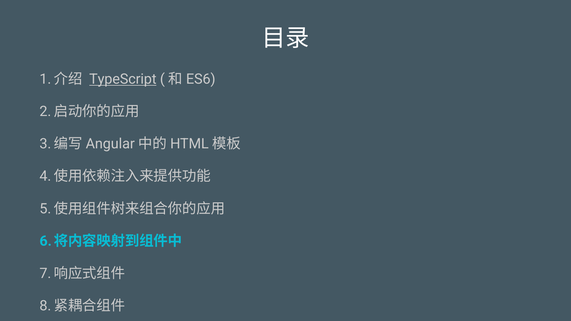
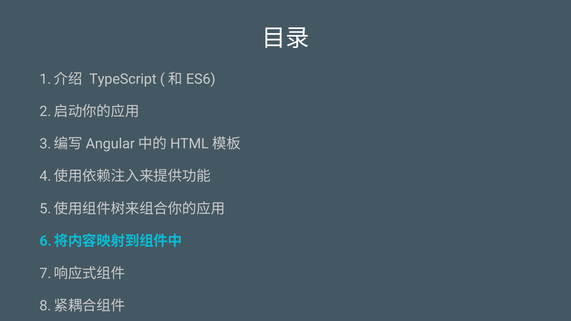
TypeScript underline: present -> none (123, 79)
